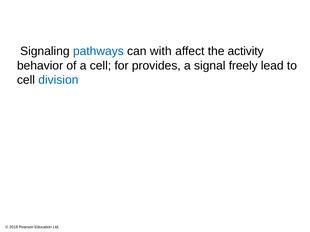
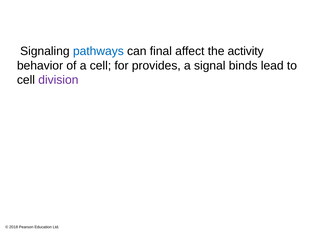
with: with -> final (161, 51)
freely: freely -> binds (243, 66)
division colour: blue -> purple (58, 80)
